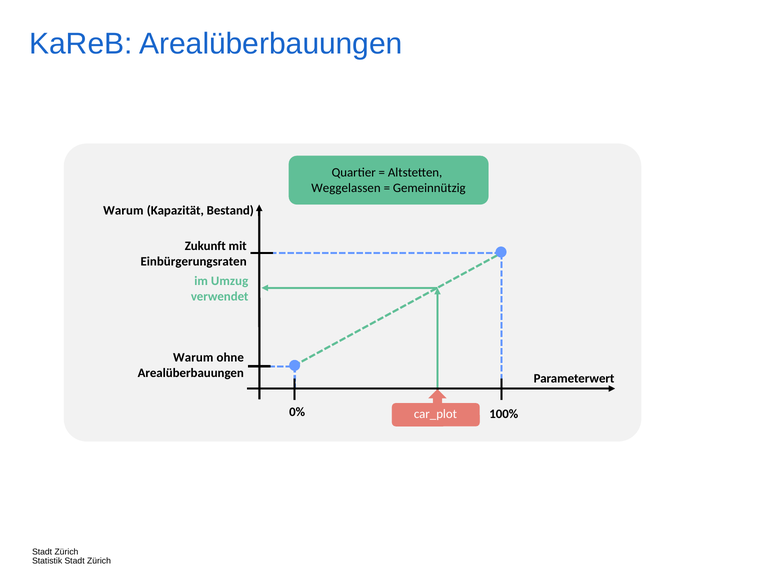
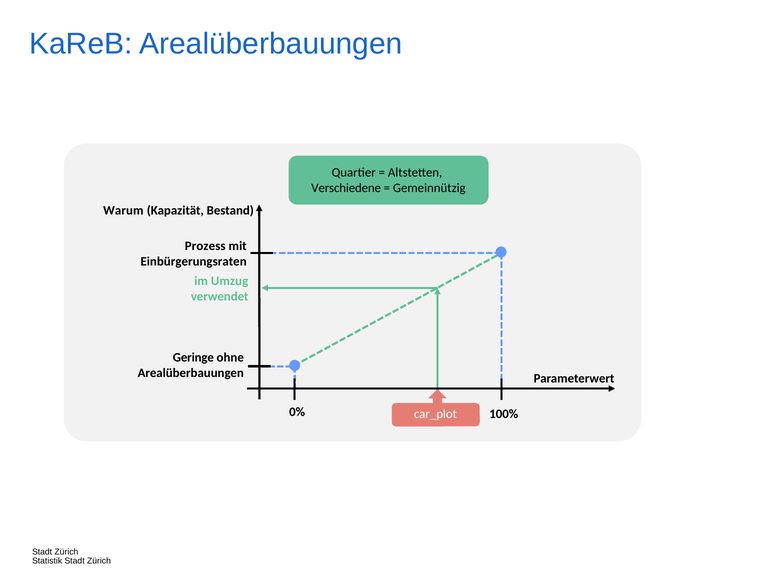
Weggelassen: Weggelassen -> Verschiedene (346, 188)
Zukunft: Zukunft -> Prozess (205, 246)
Warum: Warum -> Geringe (193, 357)
